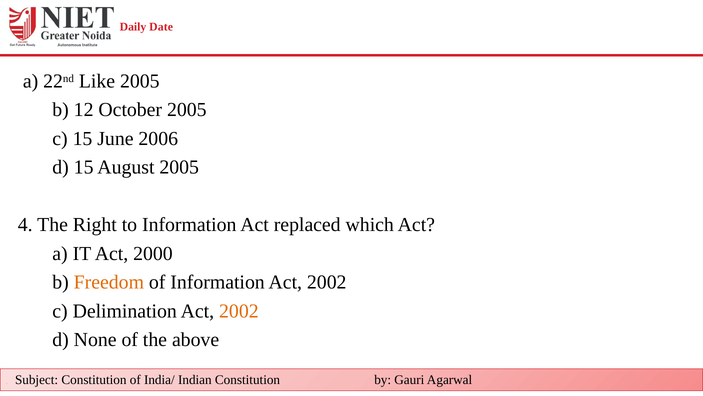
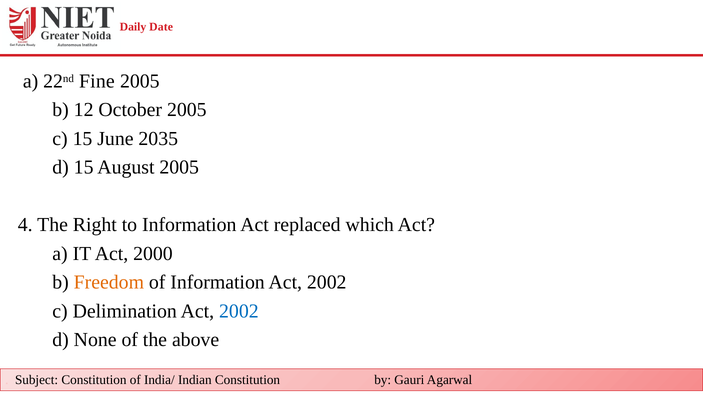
Like: Like -> Fine (97, 81)
2006: 2006 -> 2035 (158, 138)
2002 colour: orange -> blue (239, 311)
